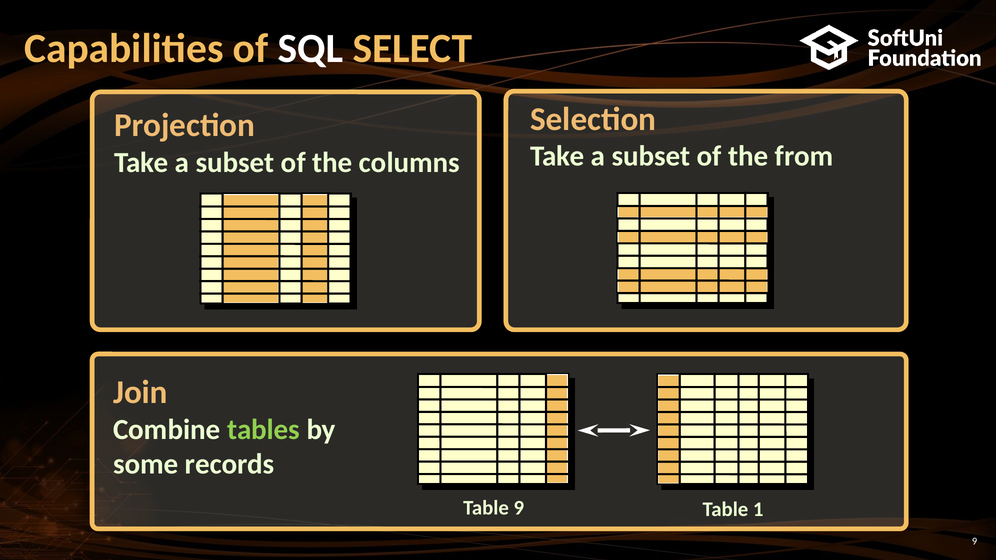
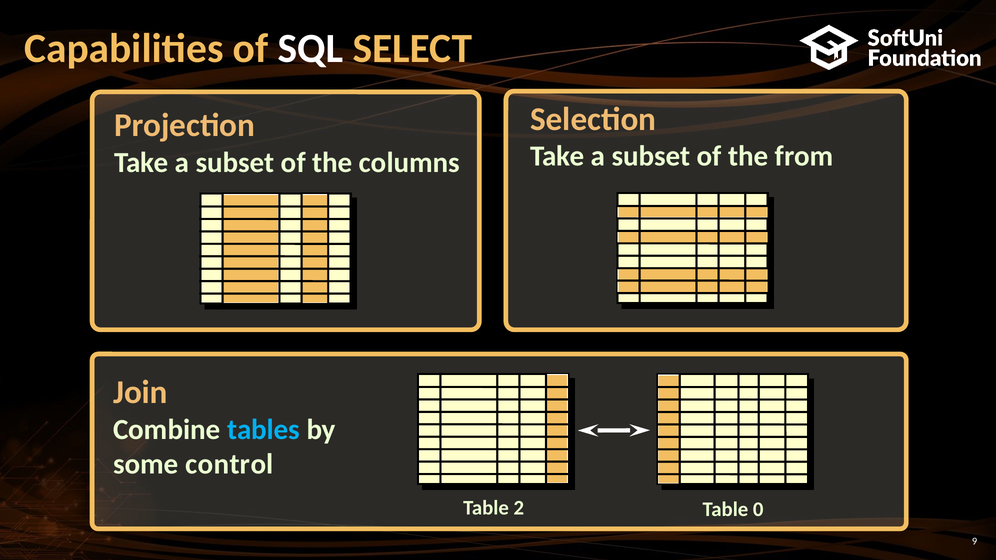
tables colour: light green -> light blue (264, 430)
records: records -> control (230, 465)
Table 9: 9 -> 2 (519, 508)
1: 1 -> 0 (758, 510)
